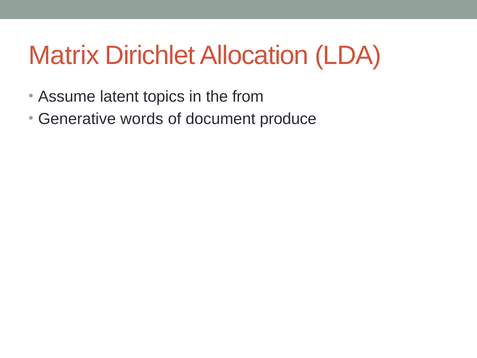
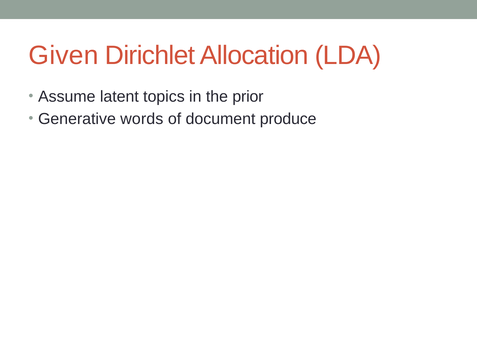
Matrix: Matrix -> Given (64, 56)
from: from -> prior (248, 96)
